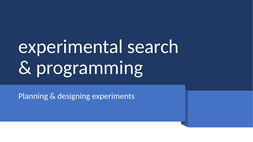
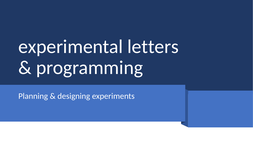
search: search -> letters (153, 47)
